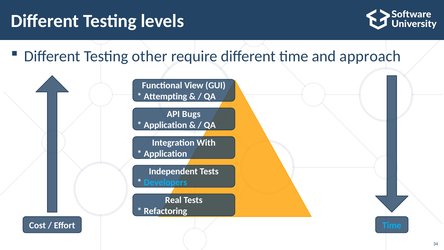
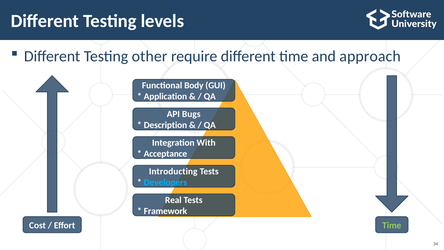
View: View -> Body (194, 85)
Attempting: Attempting -> Application (165, 96)
Application: Application -> Description (165, 125)
Application: Application -> Acceptance (165, 154)
Independent: Independent -> Introducting (173, 171)
Refactoring: Refactoring -> Framework (165, 211)
Time colour: light blue -> light green (392, 225)
